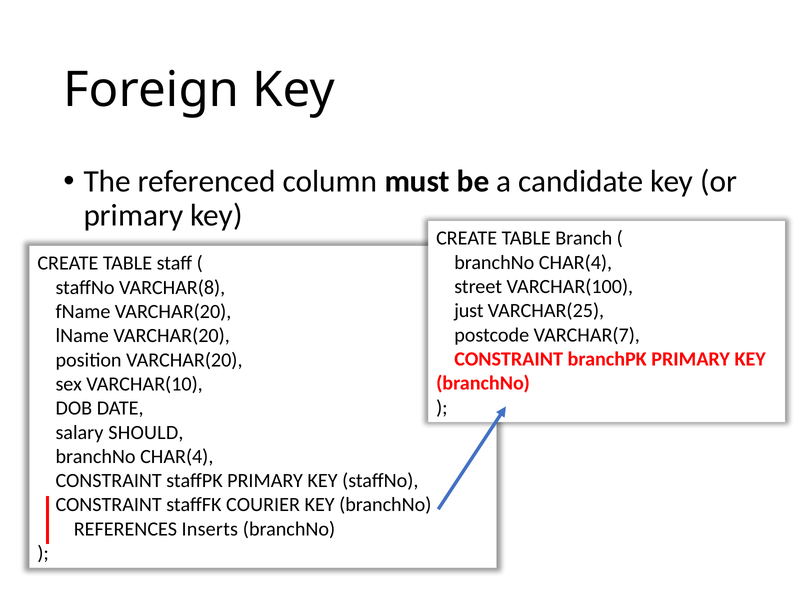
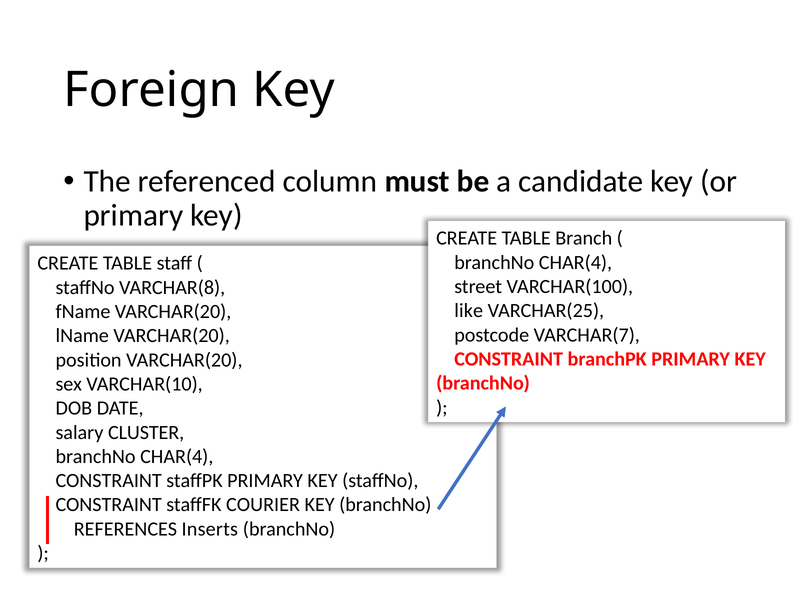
just: just -> like (469, 311)
SHOULD: SHOULD -> CLUSTER (146, 433)
